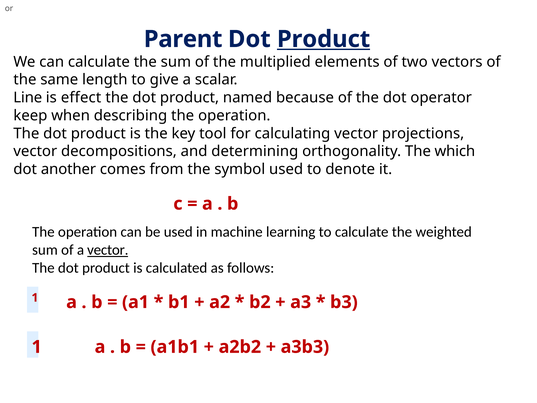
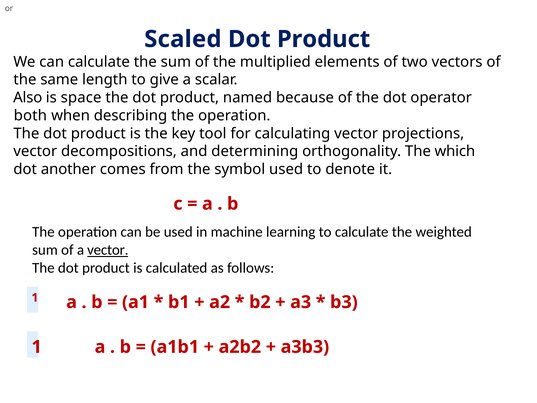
Parent: Parent -> Scaled (183, 39)
Product underline: present -> none (324, 39)
Line: Line -> Also (28, 98)
effect: effect -> space (81, 98)
keep: keep -> both (30, 115)
